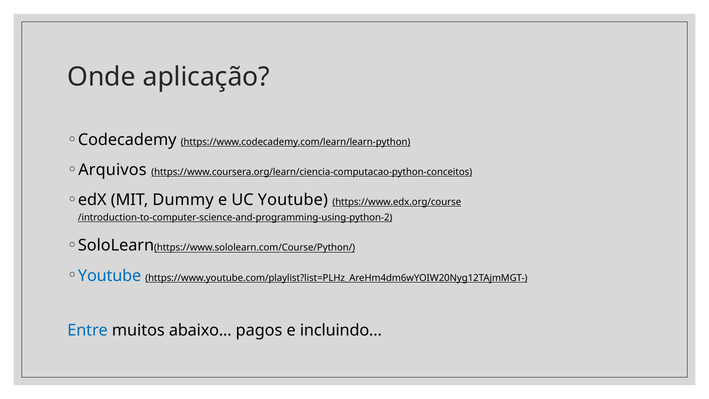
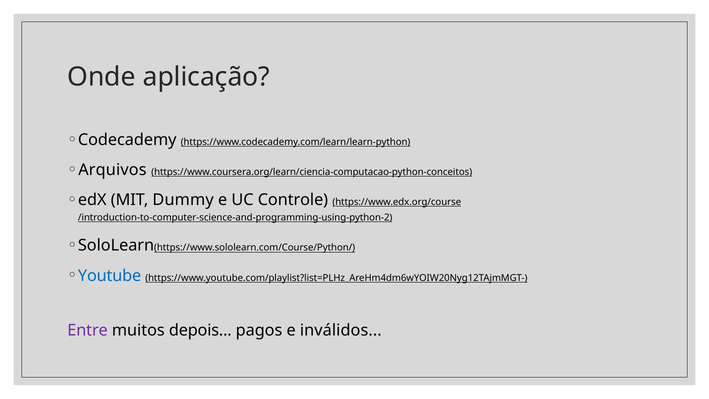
UC Youtube: Youtube -> Controle (293, 200)
Entre colour: blue -> purple (88, 330)
abaixo: abaixo -> depois (200, 330)
incluindo: incluindo -> inválidos (341, 330)
